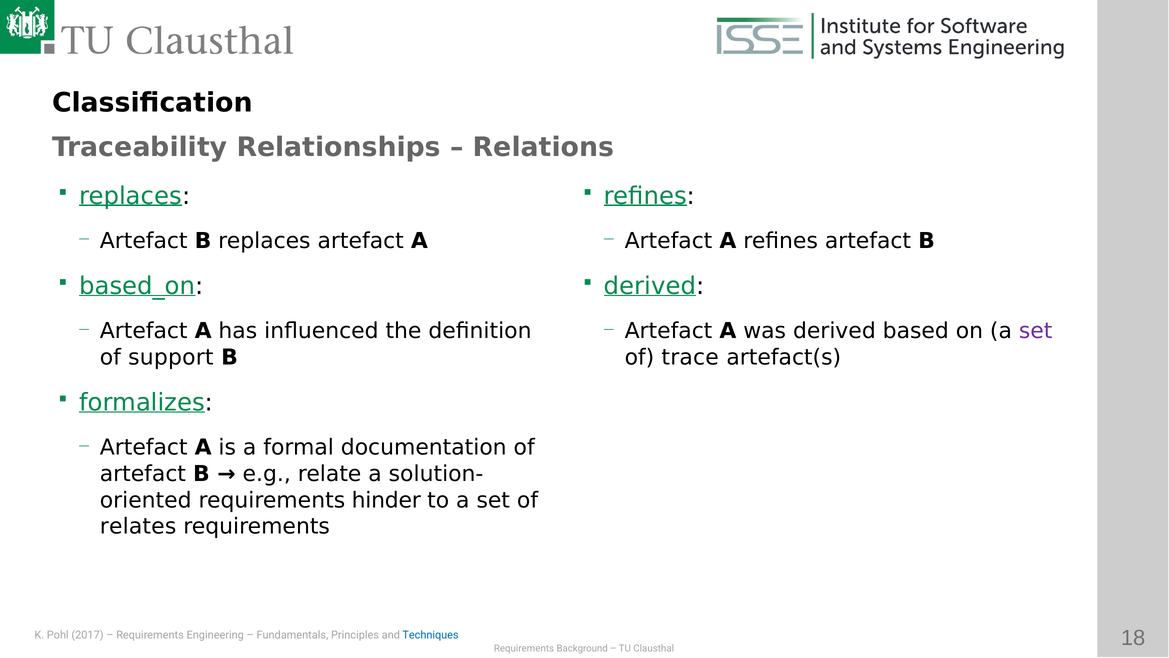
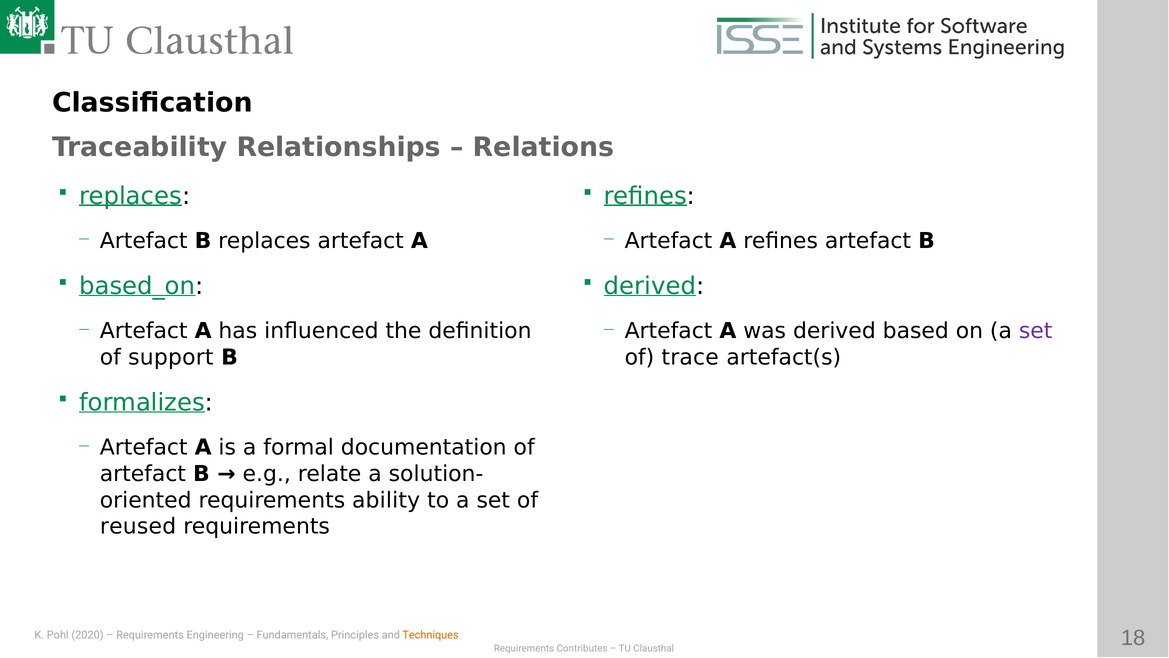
hinder: hinder -> ability (386, 500)
relates: relates -> reused (138, 526)
2017: 2017 -> 2020 (88, 635)
Techniques colour: blue -> orange (431, 635)
Background: Background -> Contributes (582, 648)
